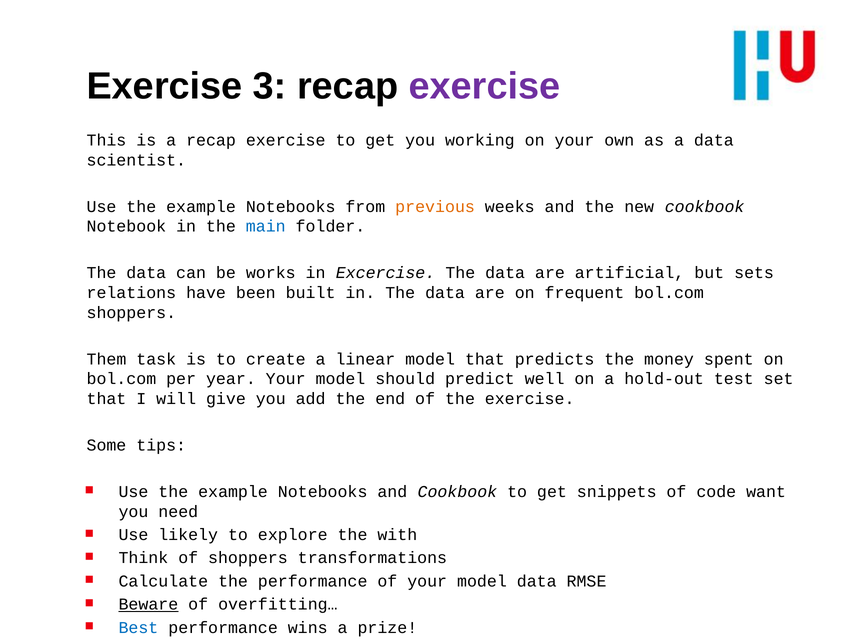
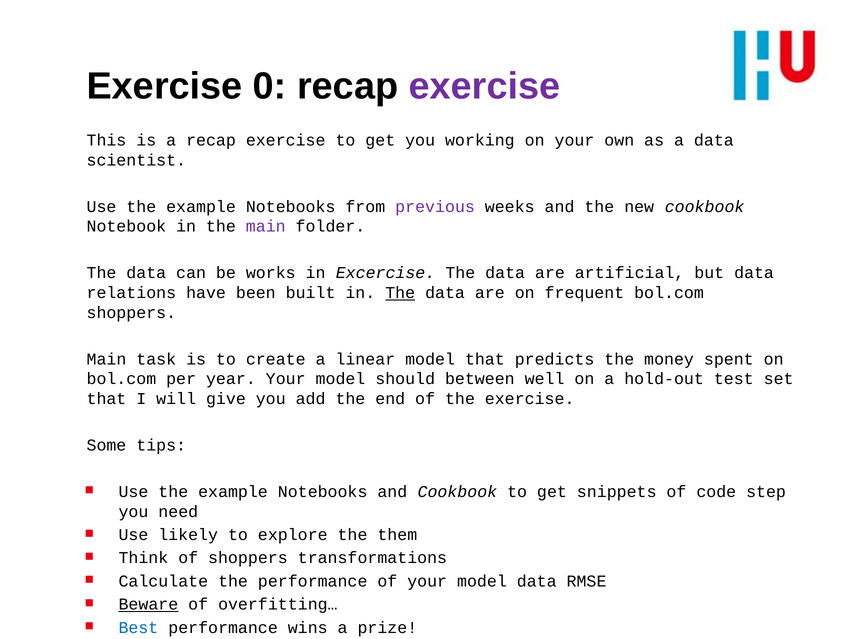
3: 3 -> 0 (270, 86)
previous colour: orange -> purple (435, 207)
main colour: blue -> purple (266, 226)
but sets: sets -> data (754, 273)
The underline: none -> present (400, 293)
Them: Them -> Main (106, 359)
predict: predict -> between (480, 379)
want: want -> step (766, 492)
with: with -> them (397, 535)
